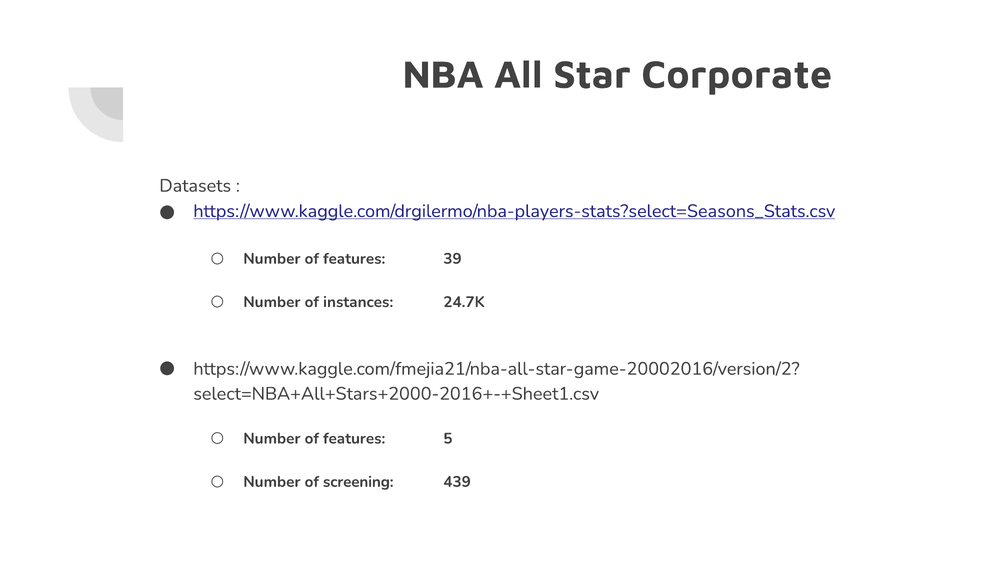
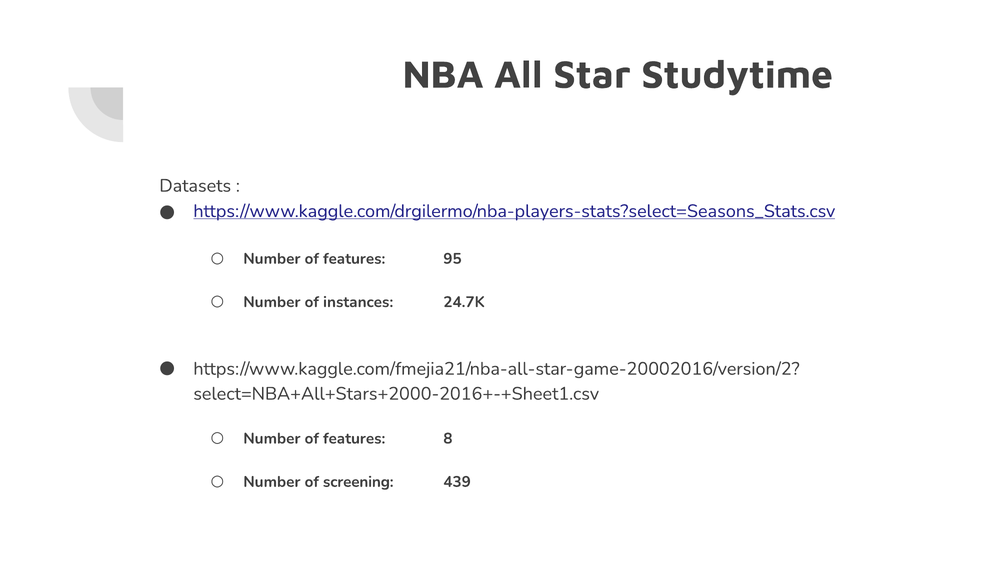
Corporate: Corporate -> Studytime (737, 75)
39: 39 -> 95 (452, 258)
5: 5 -> 8 (448, 438)
